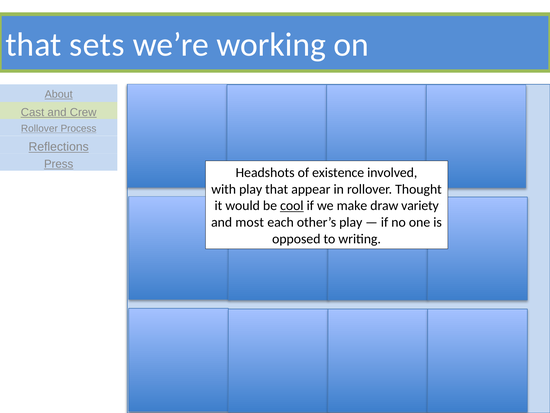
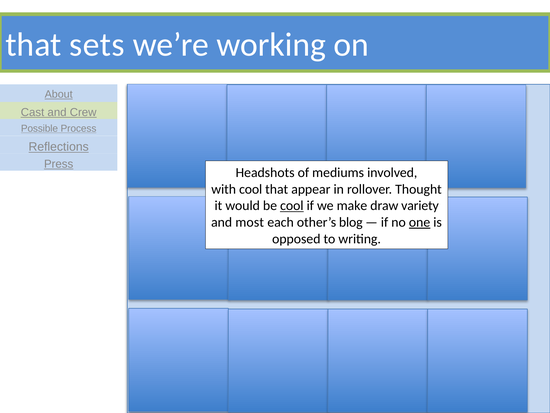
Rollover: Rollover -> Possible (39, 128)
existence: existence -> mediums (338, 173)
with play: play -> cool (251, 189)
other’s play: play -> blog (351, 222)
one underline: none -> present (420, 222)
